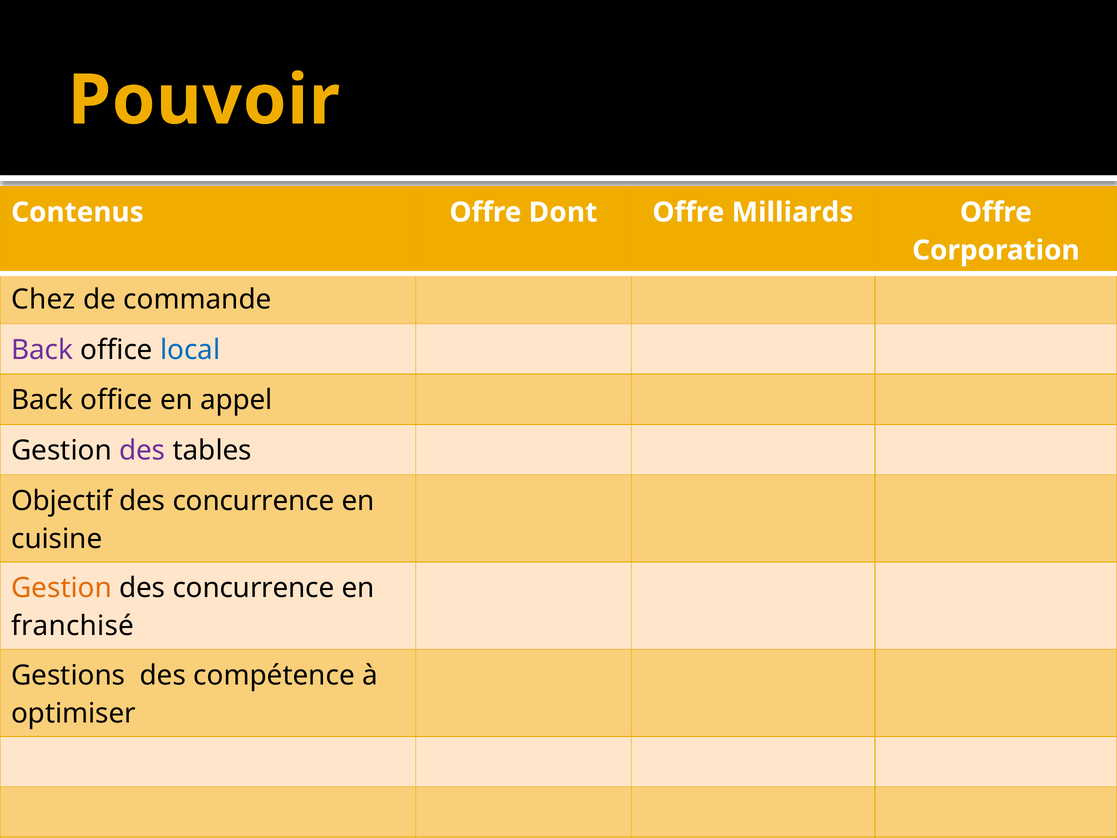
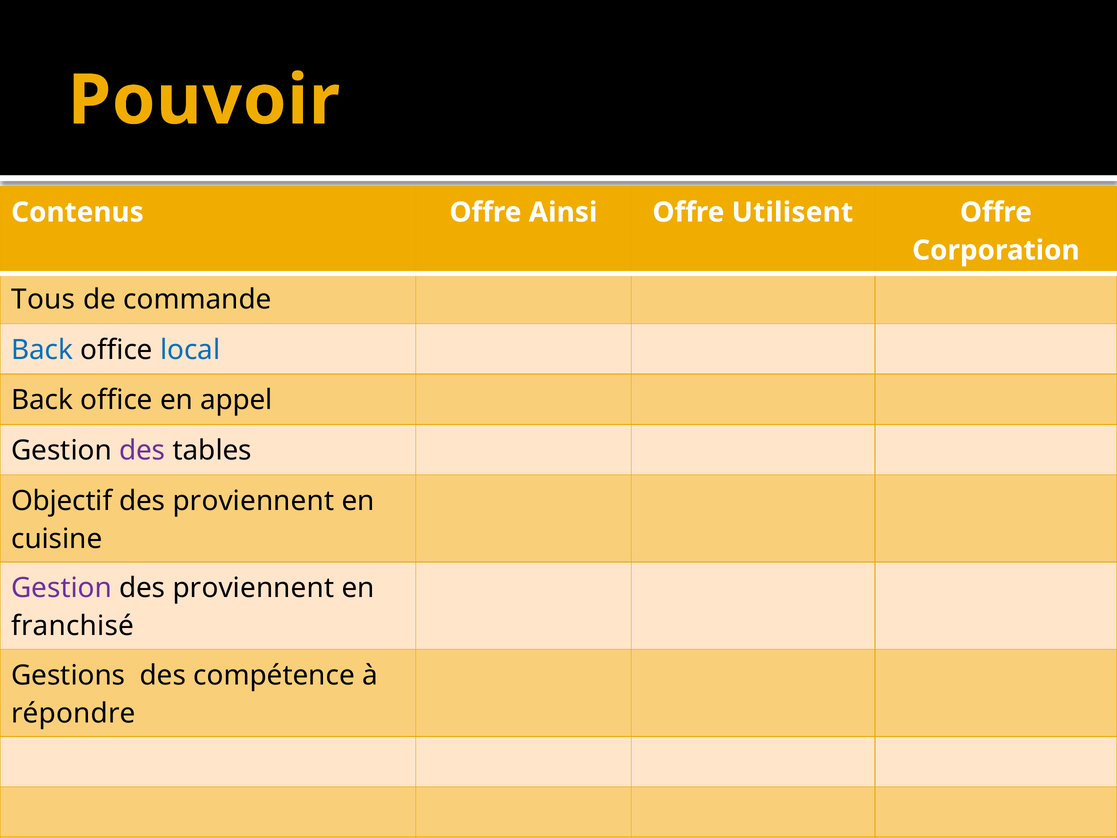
Dont: Dont -> Ainsi (563, 212)
Milliards: Milliards -> Utilisent (792, 212)
Chez: Chez -> Tous (43, 299)
Back colour: purple -> blue (42, 350)
concurrence: concurrence -> proviennent (253, 501)
Gestion colour: orange -> purple (62, 588)
concurrence: concurrence -> proviennent (253, 588)
optimiser: optimiser -> répondre (73, 713)
